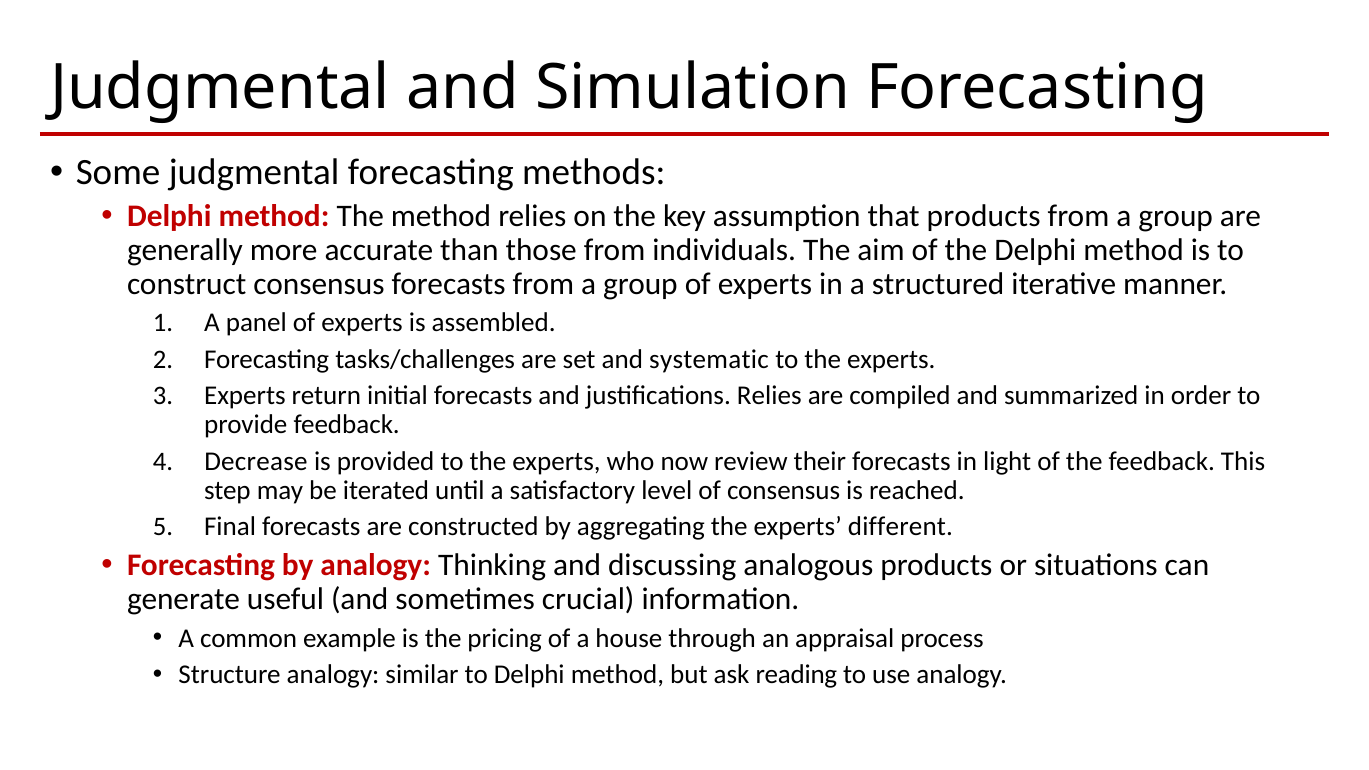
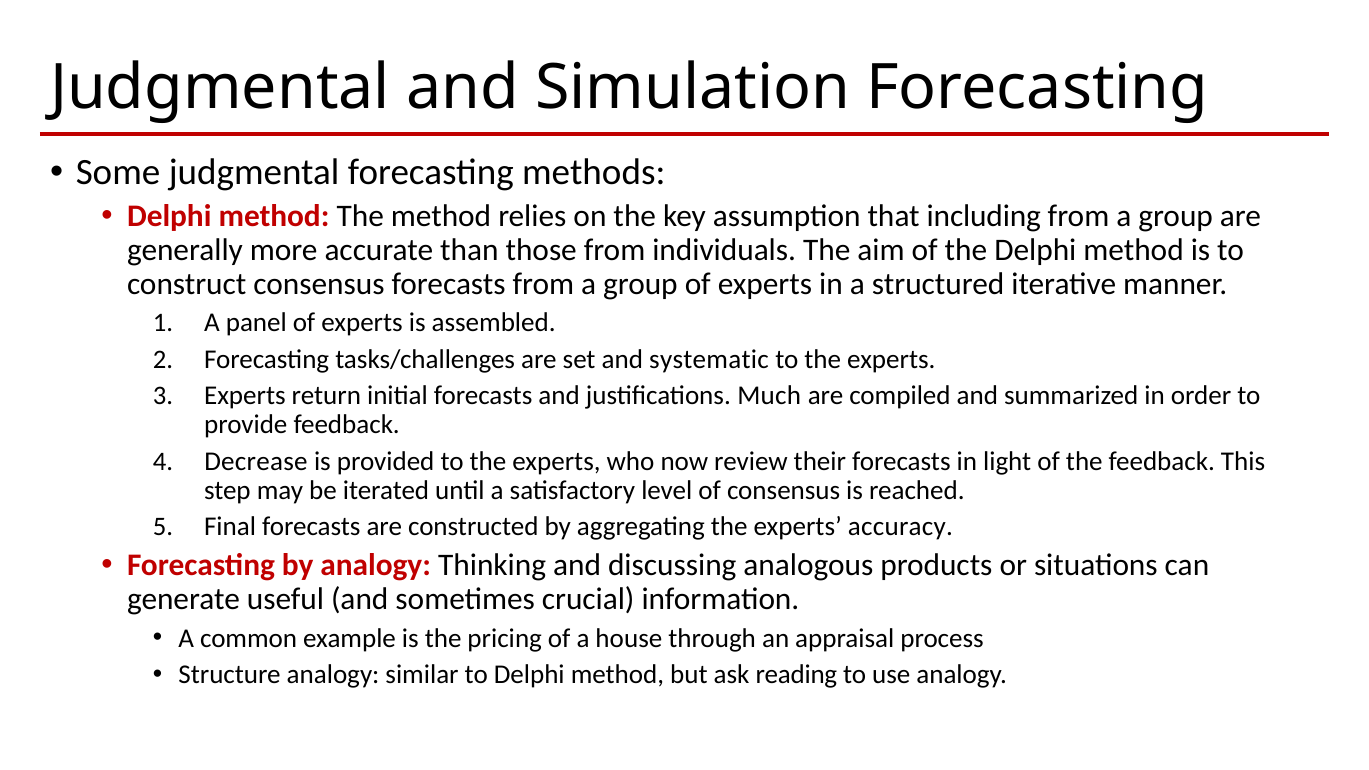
that products: products -> including (984, 216)
justifications Relies: Relies -> Much (769, 396)
different: different -> accuracy (900, 527)
